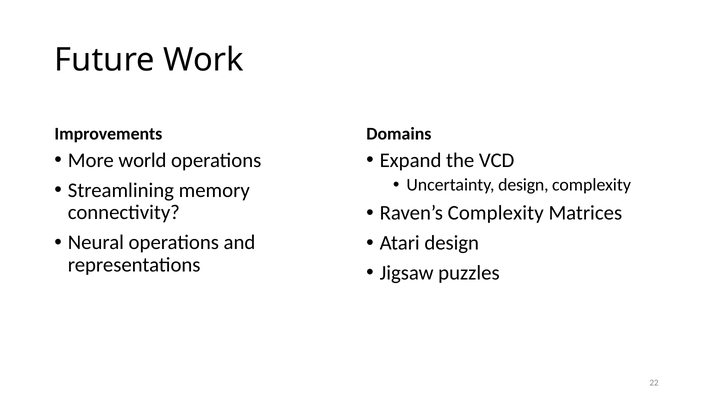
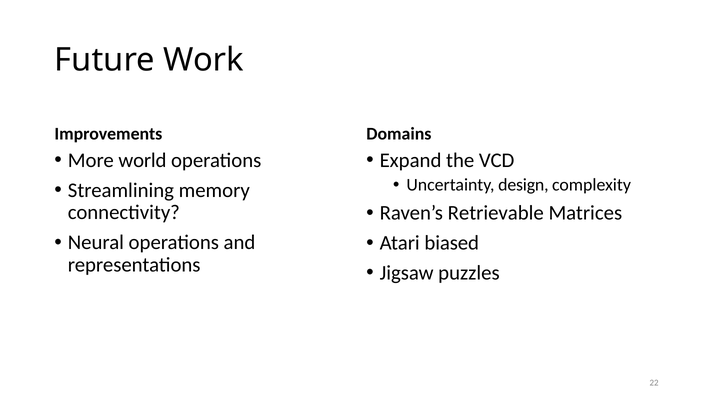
Raven’s Complexity: Complexity -> Retrievable (496, 213)
Atari design: design -> biased (452, 243)
